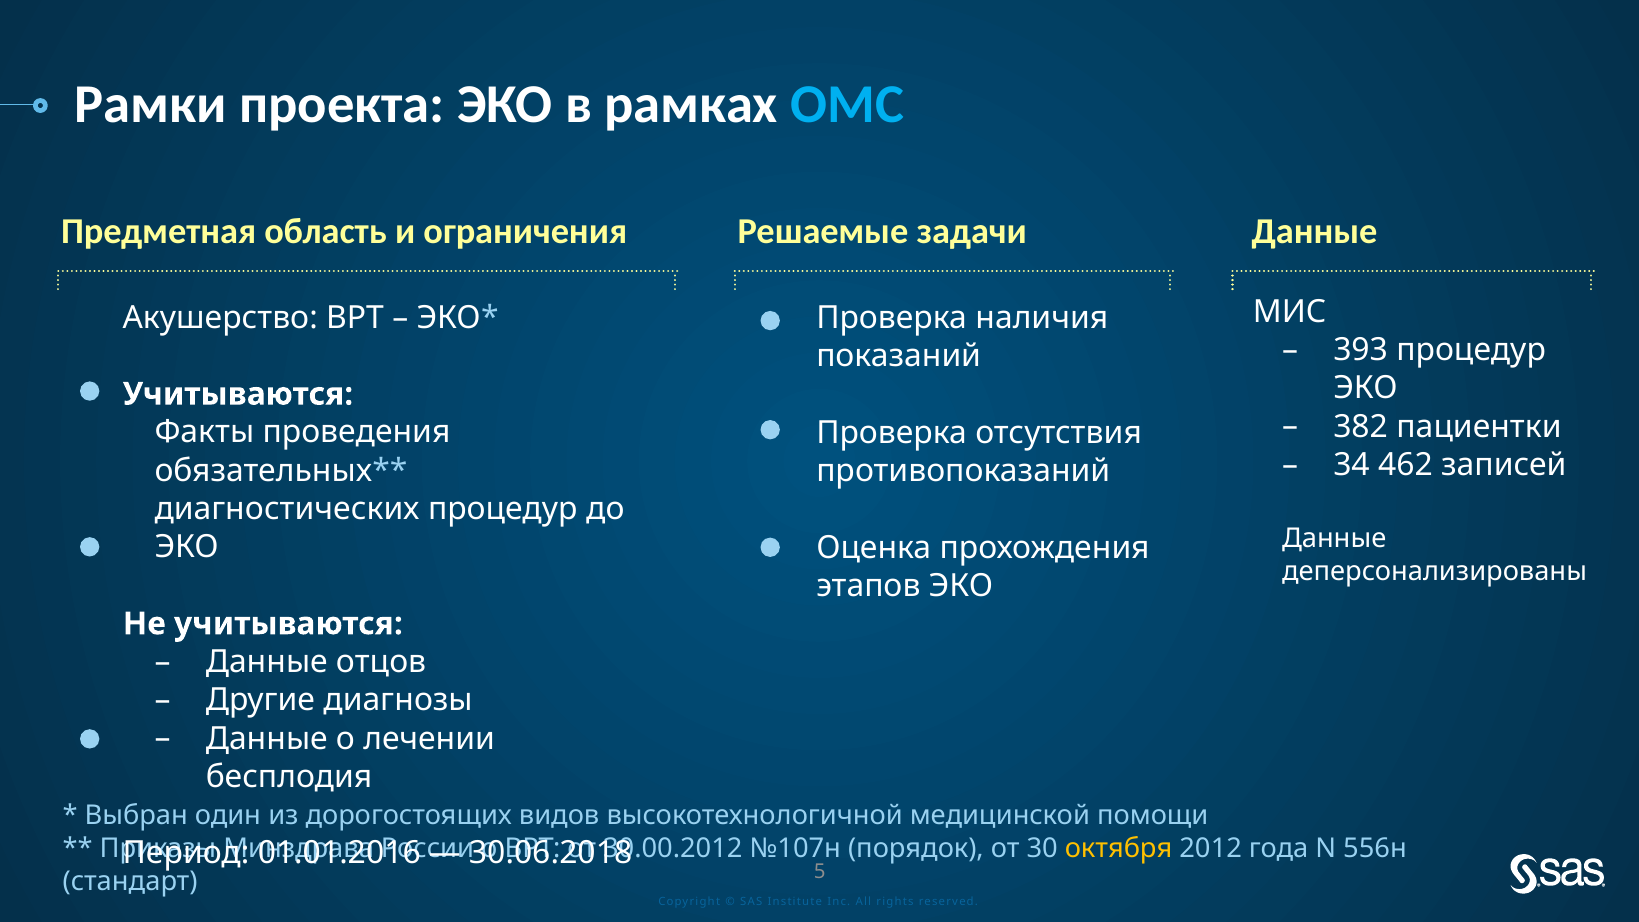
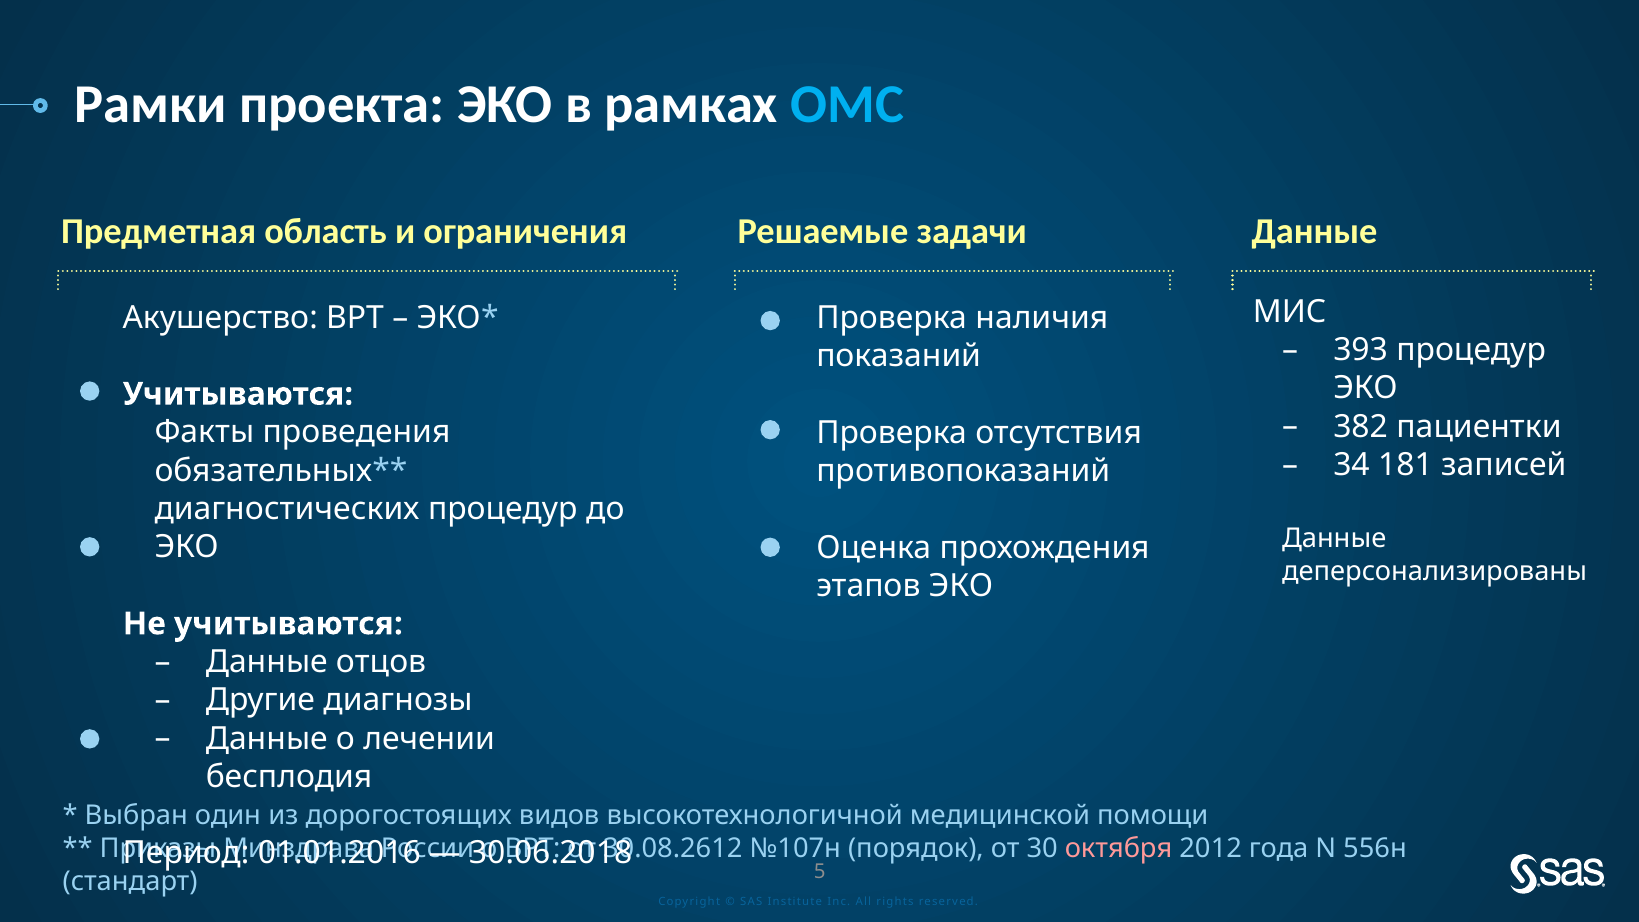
462: 462 -> 181 (1406, 465)
30.00.2012: 30.00.2012 -> 30.08.2612 (673, 848)
октября colour: yellow -> pink (1119, 848)
